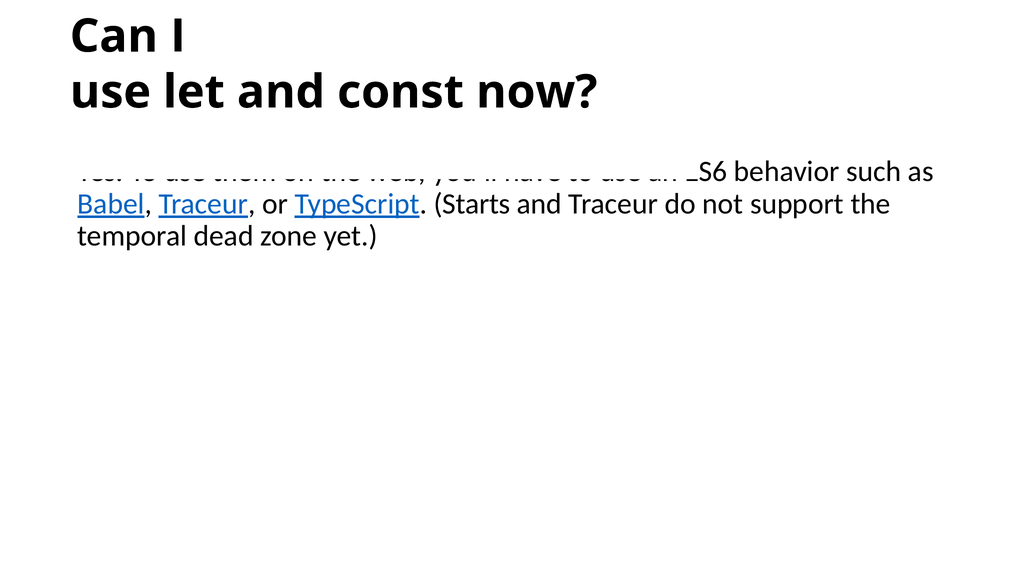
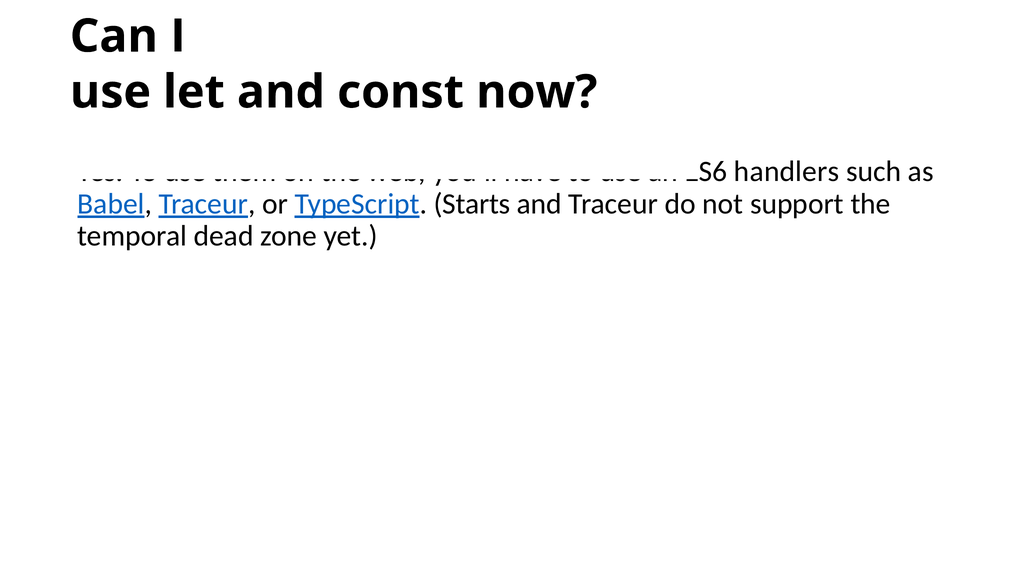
behavior: behavior -> handlers (787, 172)
